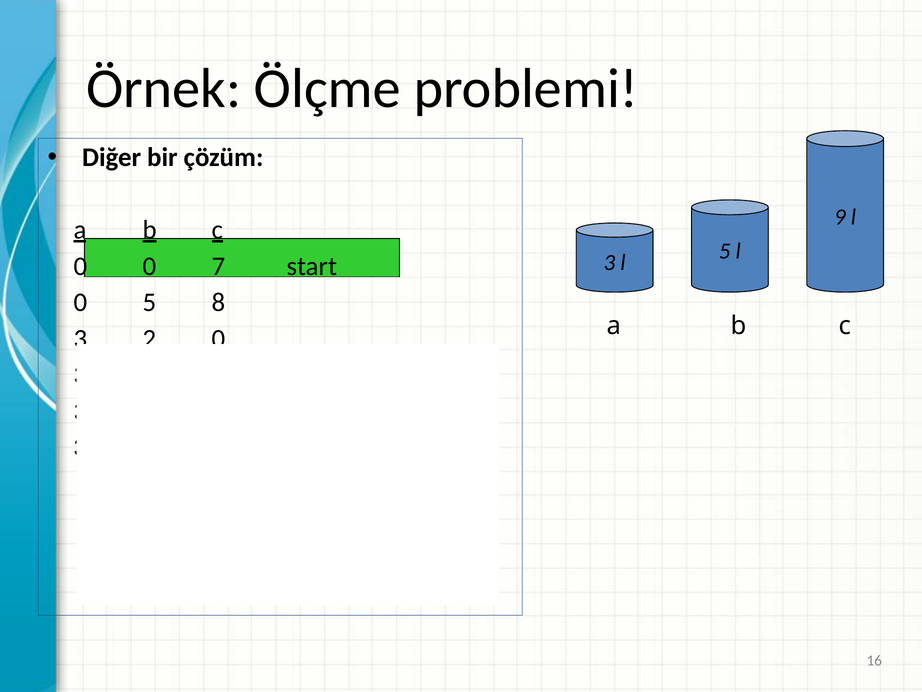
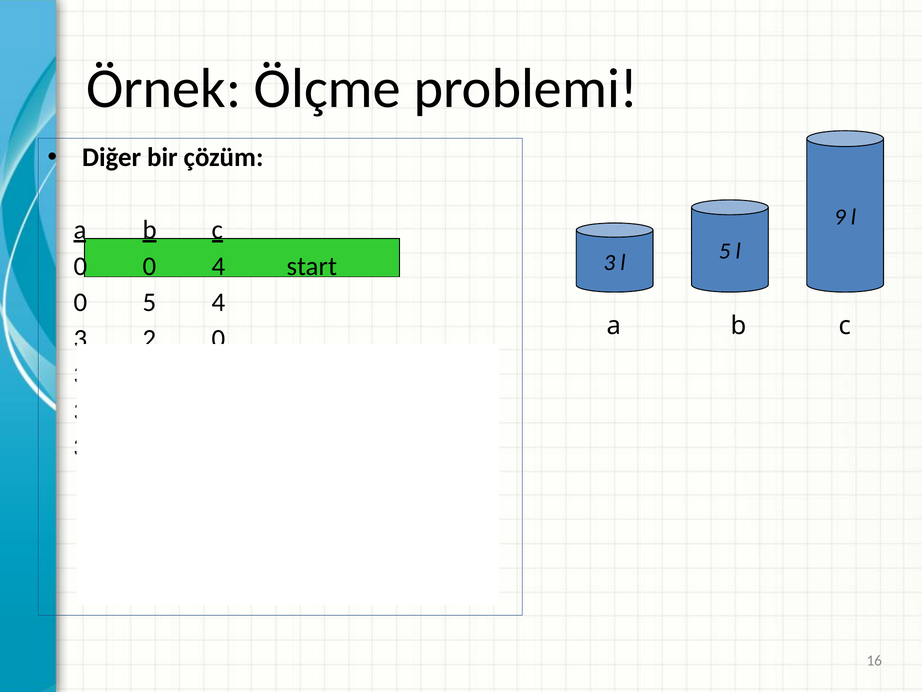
0 0 7: 7 -> 4 (219, 266)
5 8: 8 -> 4 (219, 302)
